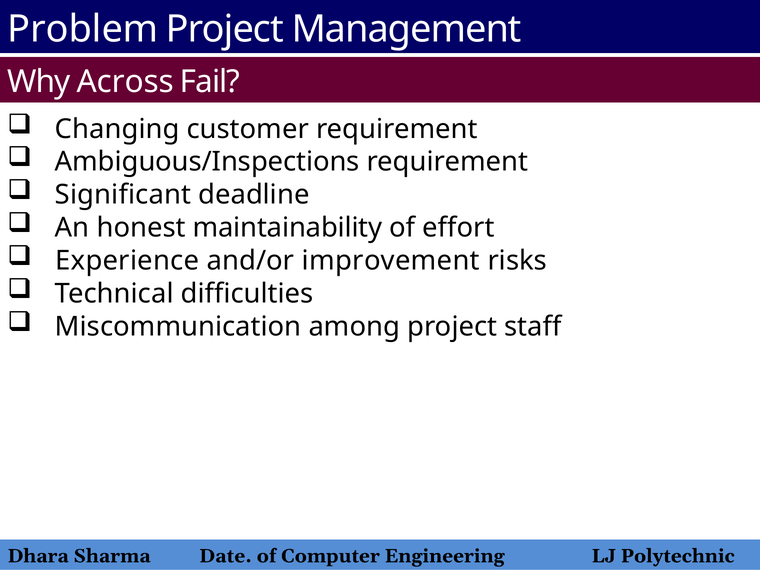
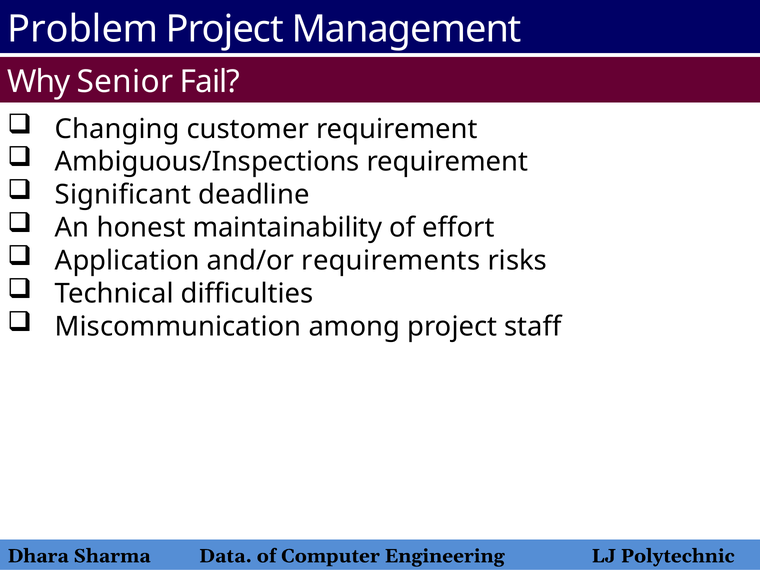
Across: Across -> Senior (125, 82)
Experience: Experience -> Application (127, 261)
improvement: improvement -> requirements (391, 261)
Date: Date -> Data (225, 556)
